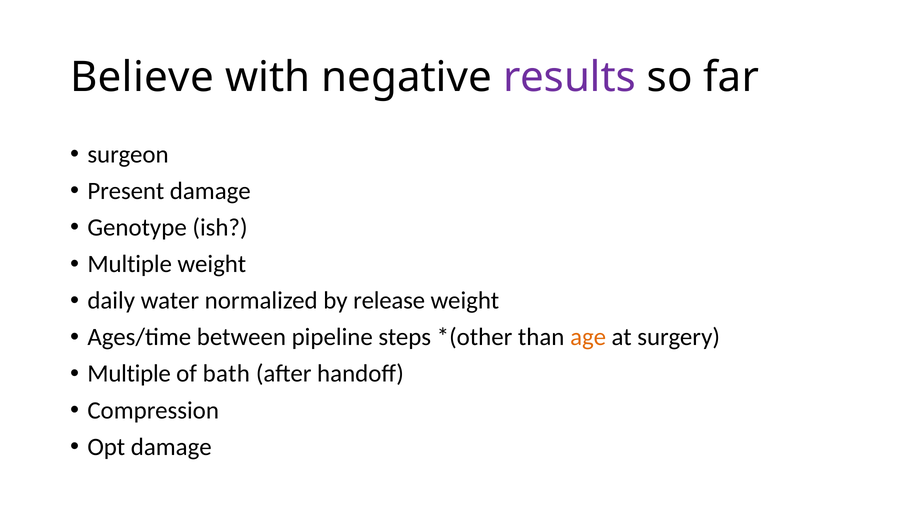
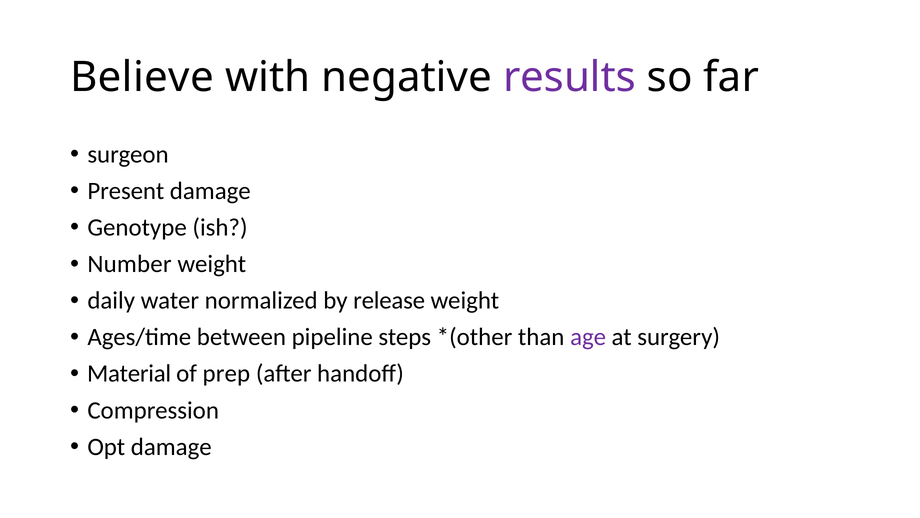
Multiple: Multiple -> Number (130, 264)
age colour: orange -> purple (588, 337)
Multiple: Multiple -> Material (129, 373)
bath: bath -> prep (226, 373)
